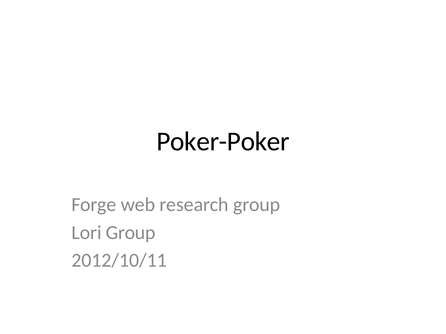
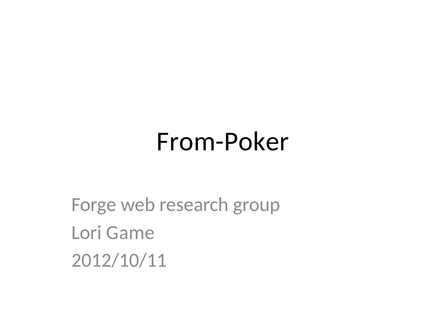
Poker-Poker: Poker-Poker -> From-Poker (223, 142)
Lori Group: Group -> Game (130, 233)
